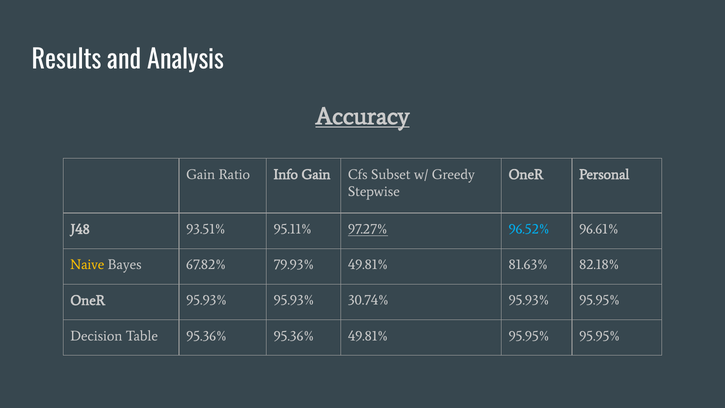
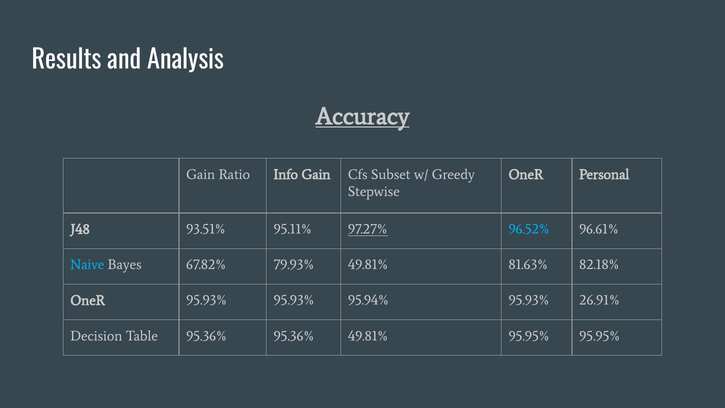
Naive colour: yellow -> light blue (87, 265)
30.74%: 30.74% -> 95.94% (369, 300)
95.93% 95.95%: 95.95% -> 26.91% (600, 300)
